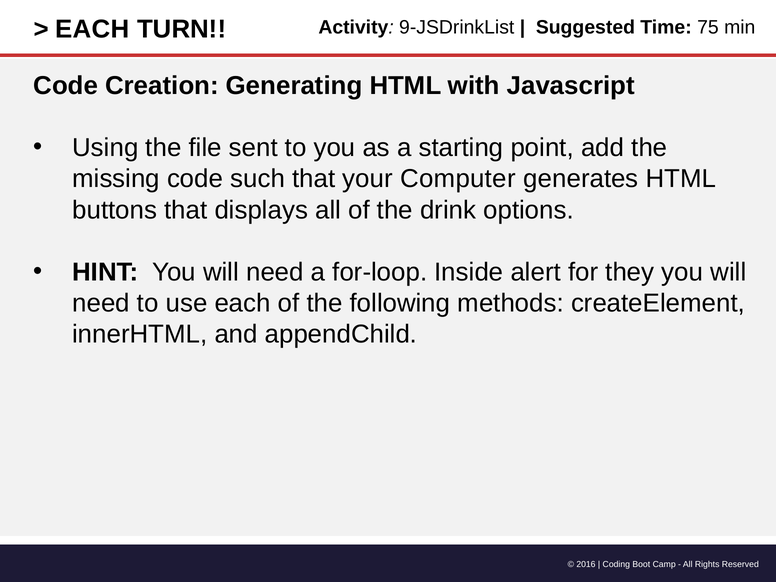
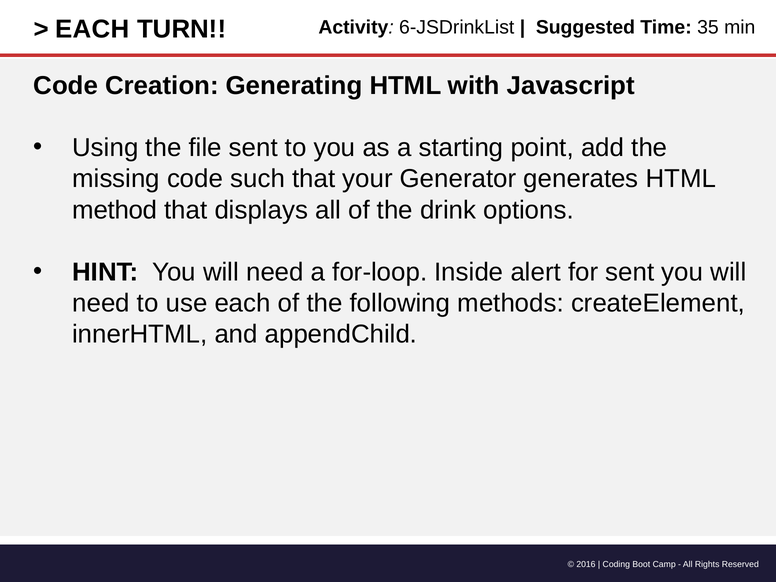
9-JSDrinkList: 9-JSDrinkList -> 6-JSDrinkList (457, 27)
75: 75 -> 35 (708, 27)
Computer: Computer -> Generator (458, 179)
buttons: buttons -> method (115, 210)
for they: they -> sent (630, 272)
